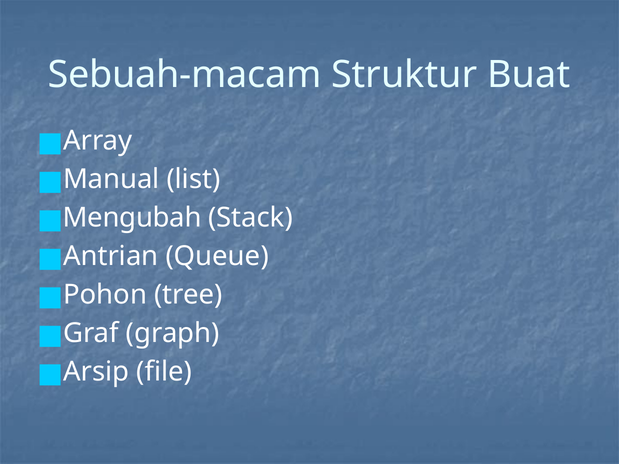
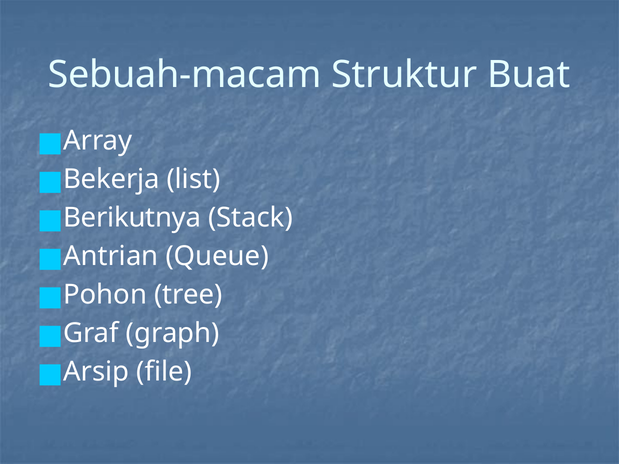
Manual: Manual -> Bekerja (111, 179)
Mengubah: Mengubah -> Berikutnya (132, 218)
